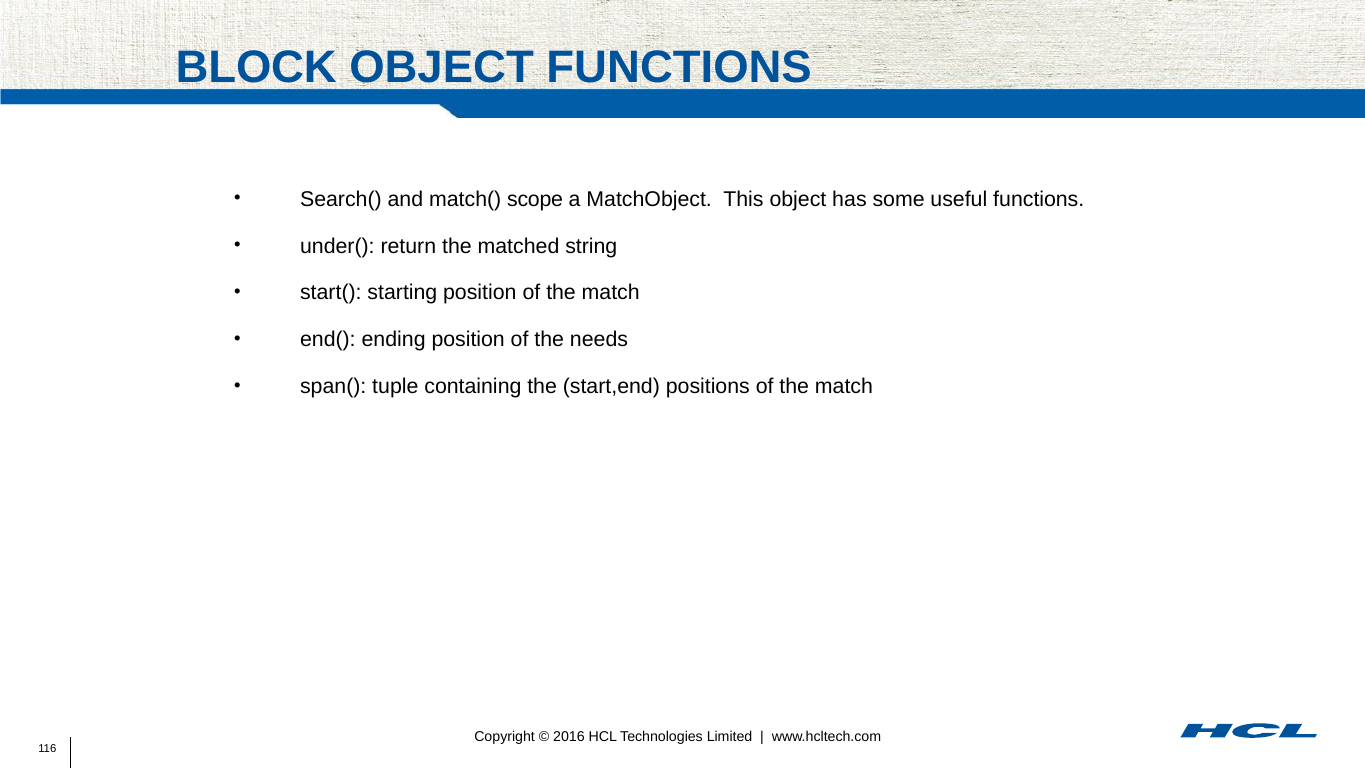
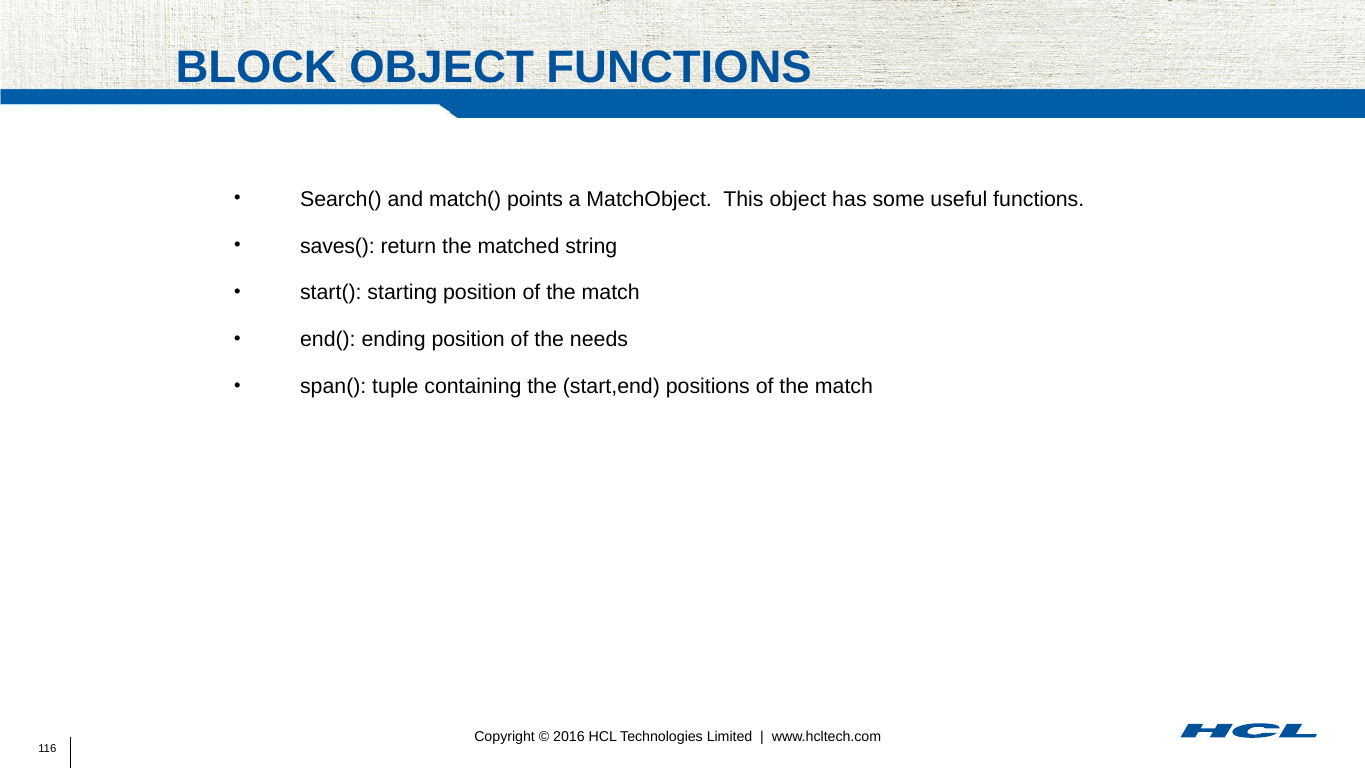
scope: scope -> points (535, 199)
under(: under( -> saves( (337, 246)
